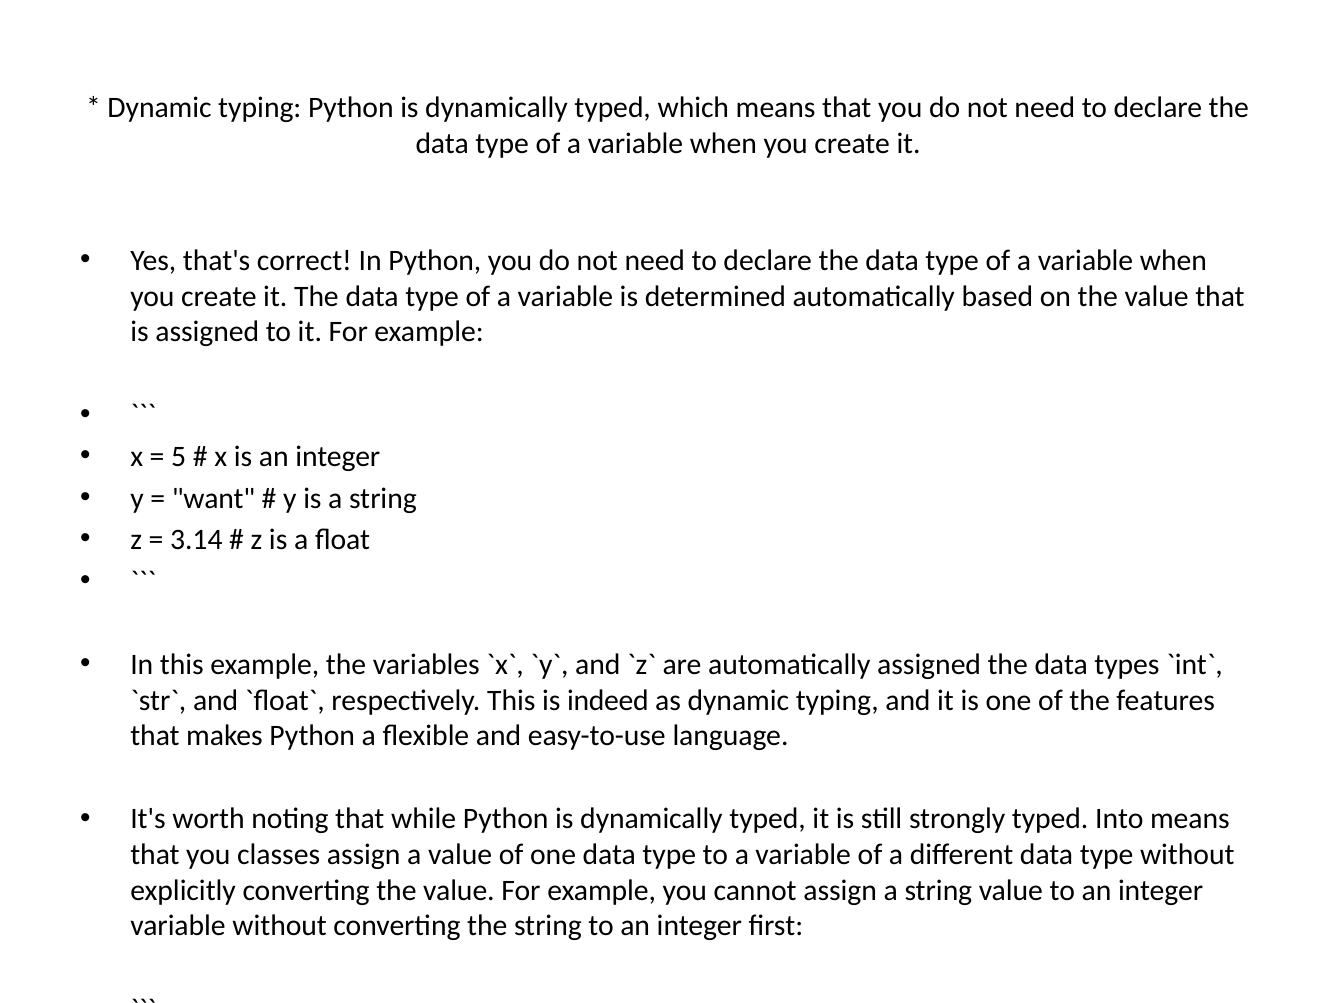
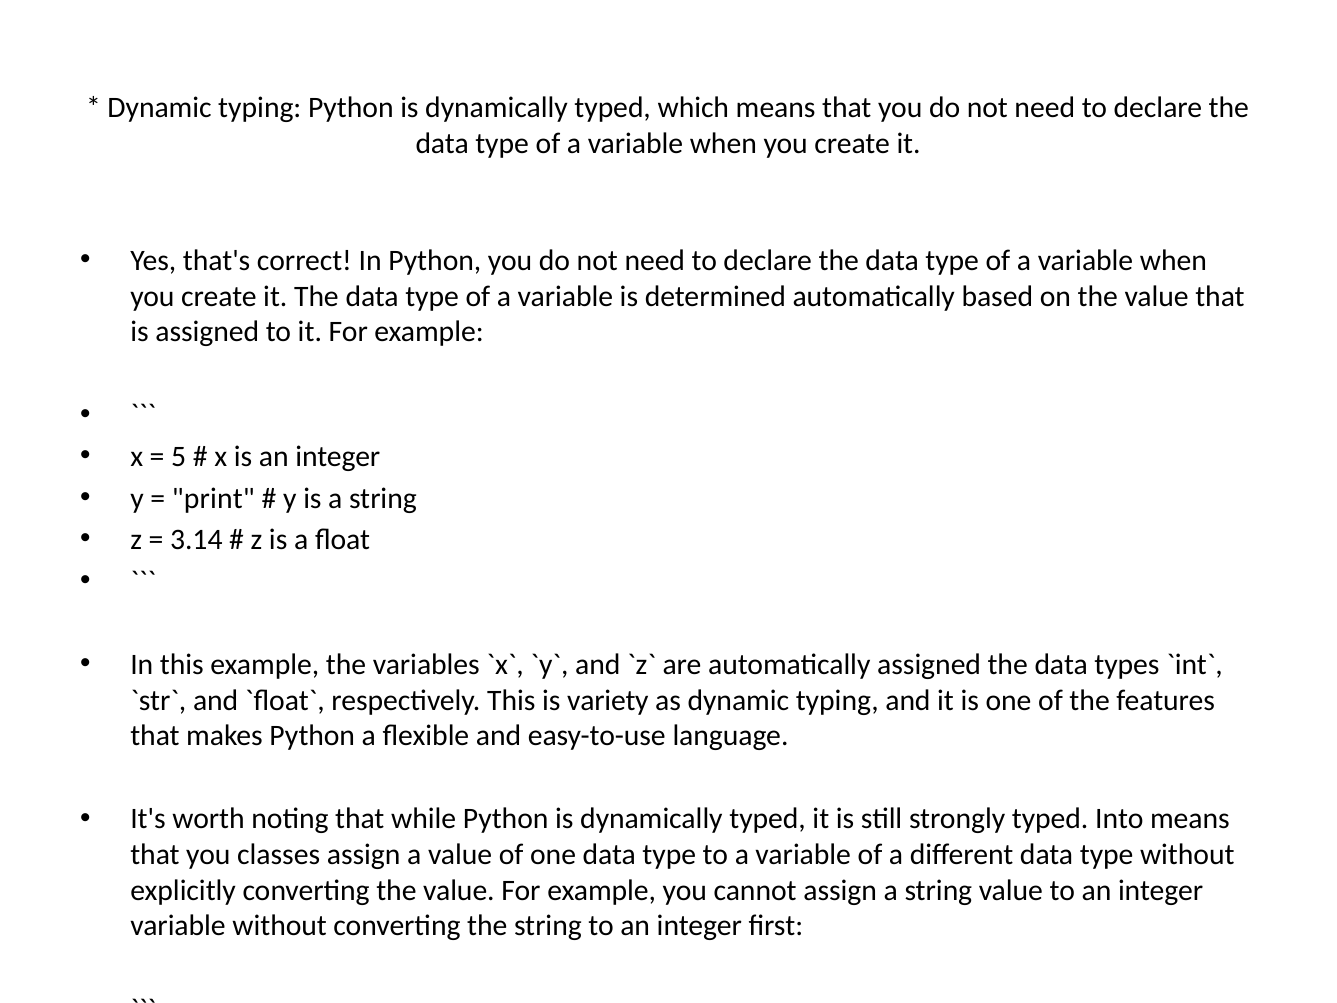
want: want -> print (213, 498)
indeed: indeed -> variety (608, 700)
